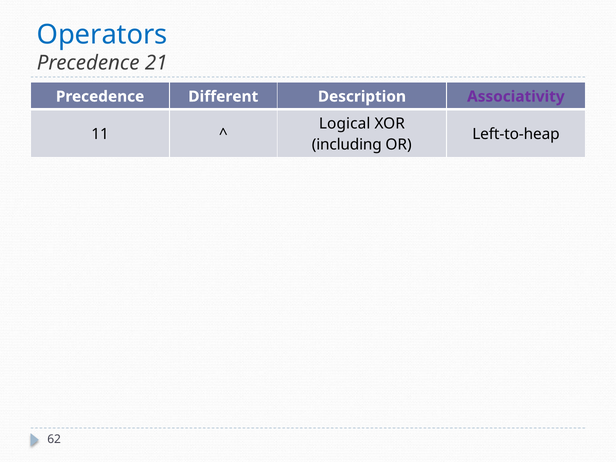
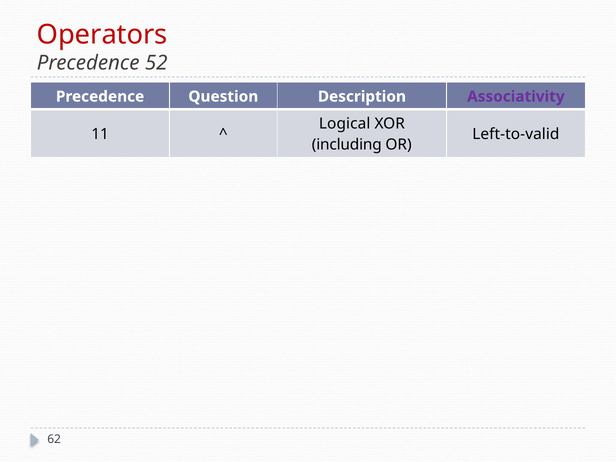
Operators colour: blue -> red (102, 35)
21: 21 -> 52 (156, 63)
Different: Different -> Question (223, 97)
Left-to-heap: Left-to-heap -> Left-to-valid (516, 134)
